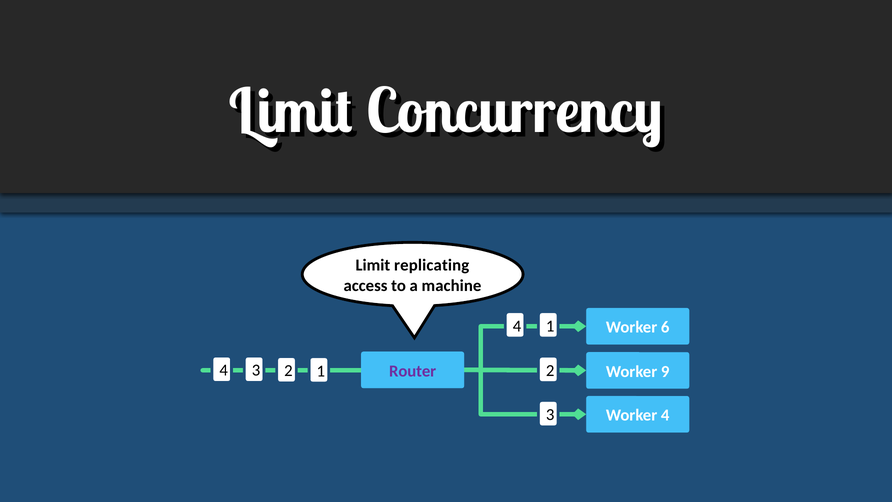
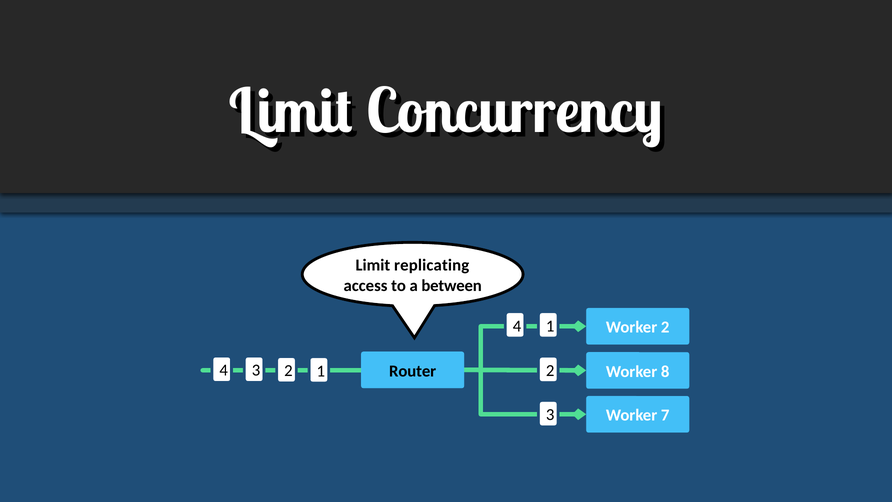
machine: machine -> between (452, 285)
Worker 6: 6 -> 2 (665, 327)
Router colour: purple -> black (413, 371)
9: 9 -> 8 (665, 371)
Worker 4: 4 -> 7 (665, 415)
